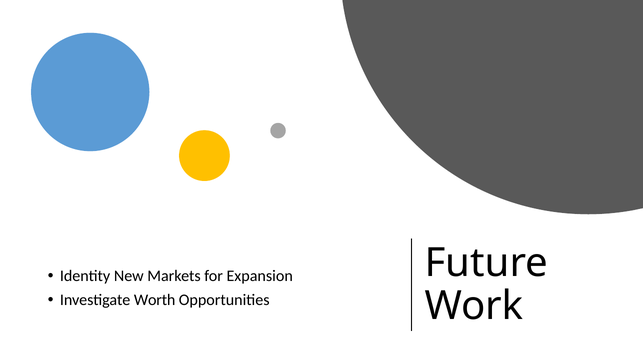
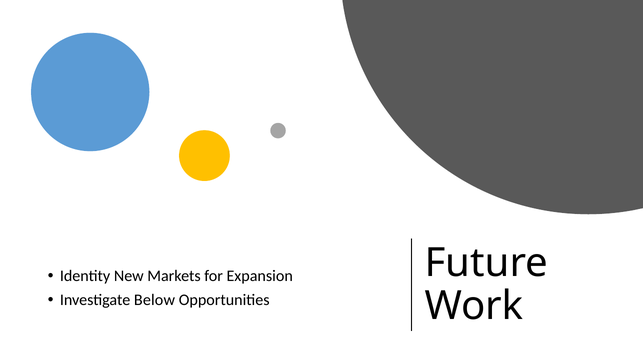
Worth: Worth -> Below (154, 300)
